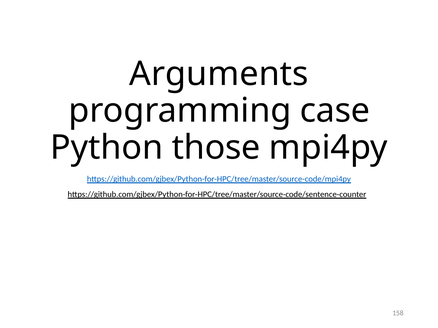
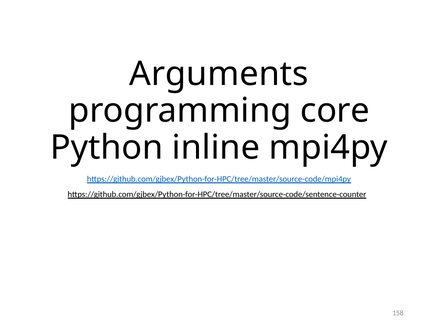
case: case -> core (335, 111)
those: those -> inline (216, 148)
